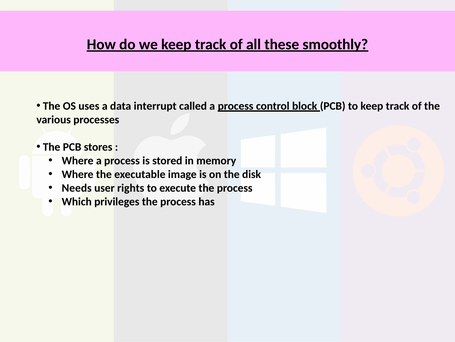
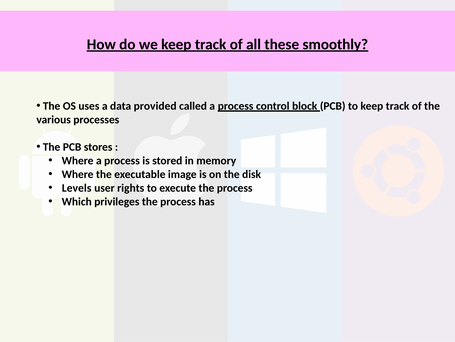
interrupt: interrupt -> provided (155, 106)
Needs: Needs -> Levels (77, 188)
